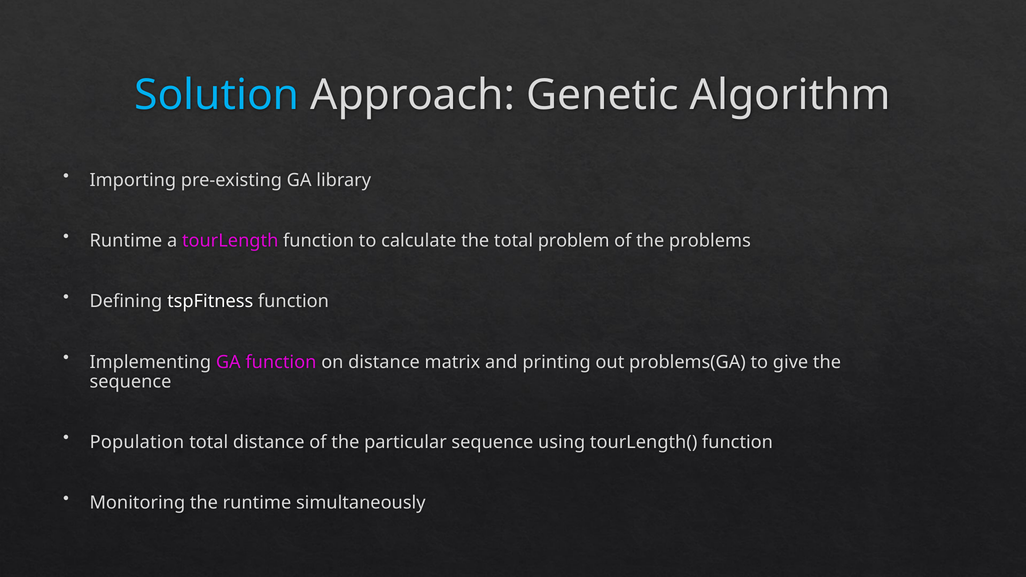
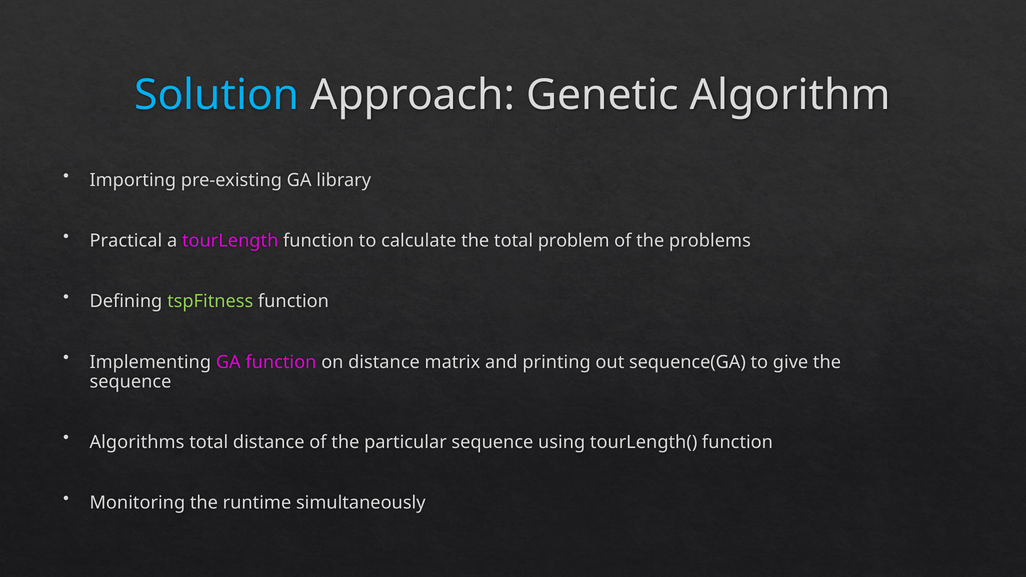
Runtime: Runtime -> Practical (126, 241)
tspFitness colour: white -> light green (210, 302)
problems(GA: problems(GA -> sequence(GA (687, 362)
Population: Population -> Algorithms (137, 442)
